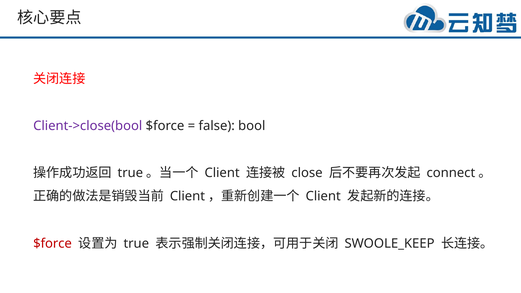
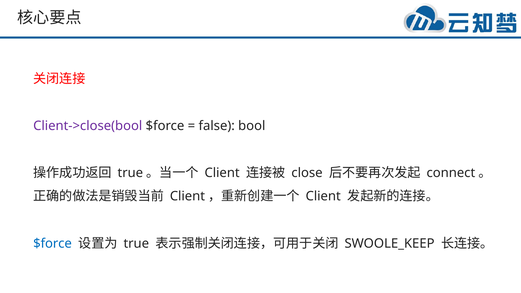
$force colour: red -> blue (53, 243)
